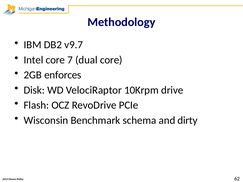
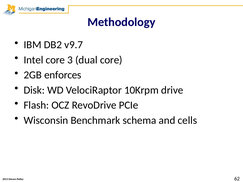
7: 7 -> 3 (70, 60)
dirty: dirty -> cells (187, 121)
